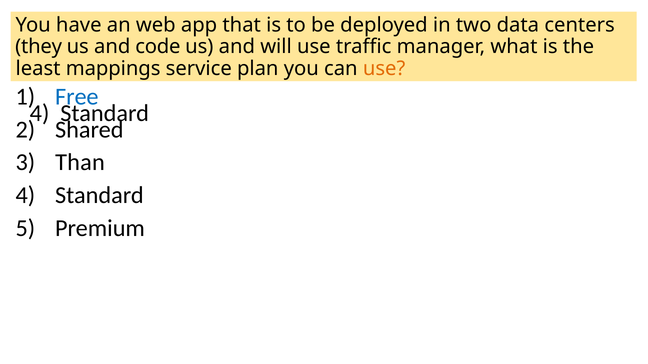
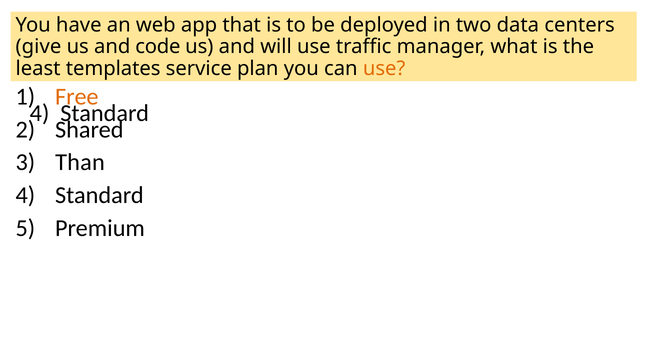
they: they -> give (38, 47)
mappings: mappings -> templates (113, 69)
Free colour: blue -> orange (77, 97)
